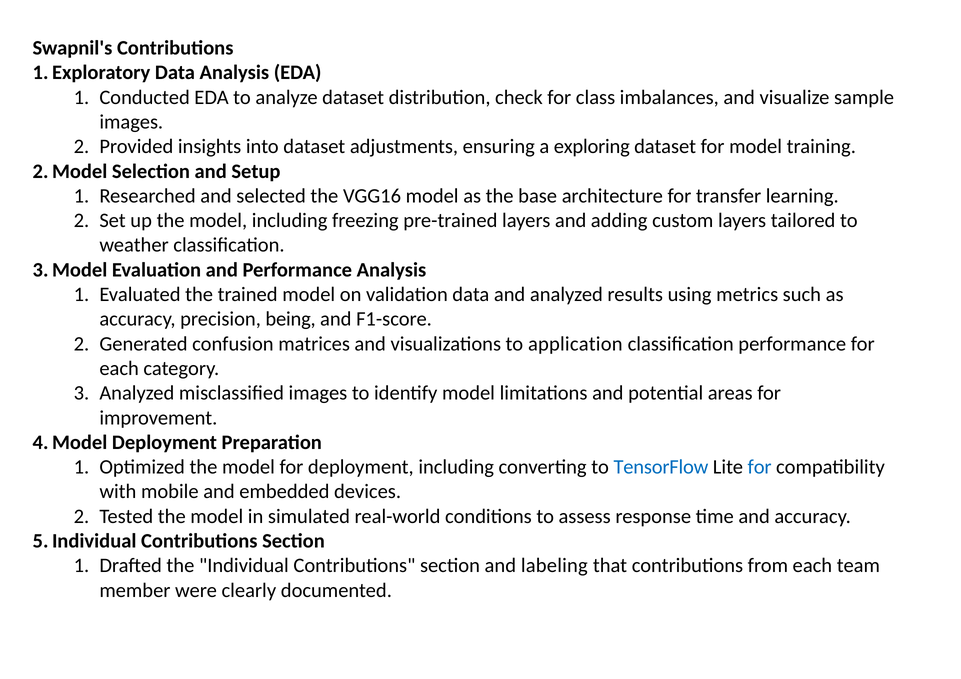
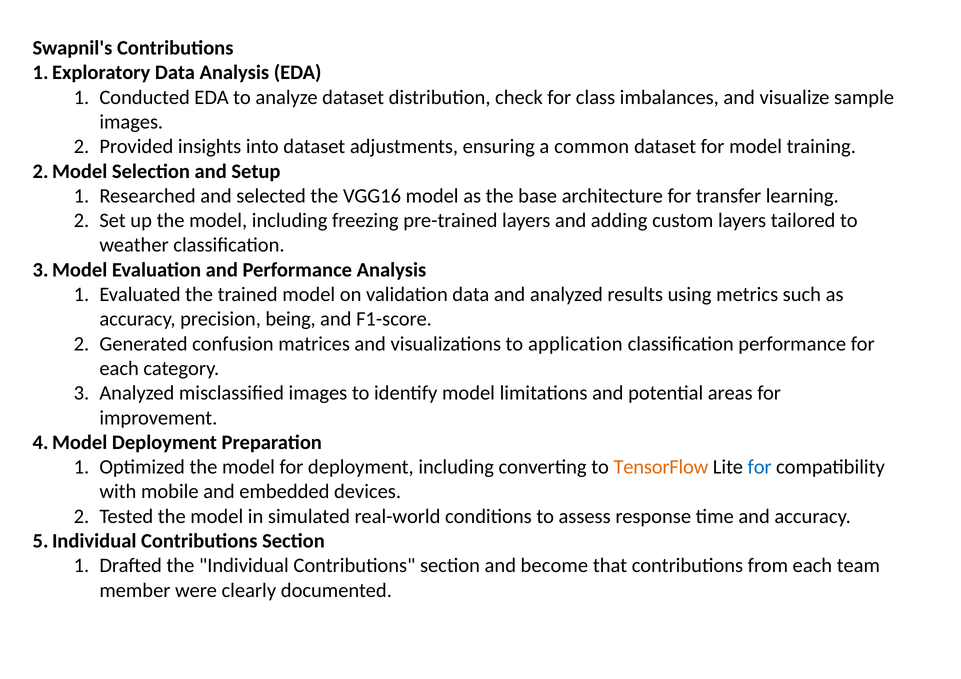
exploring: exploring -> common (592, 147)
TensorFlow colour: blue -> orange (661, 467)
labeling: labeling -> become (554, 566)
